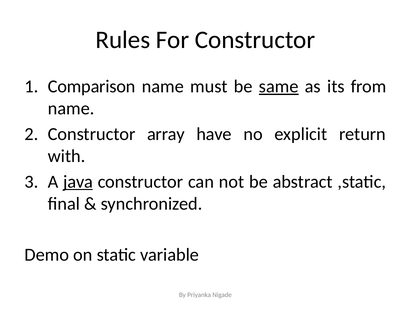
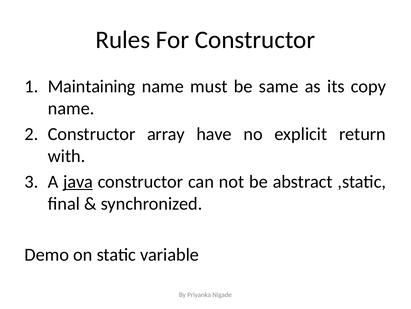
Comparison: Comparison -> Maintaining (92, 86)
same underline: present -> none (279, 86)
from: from -> copy (368, 86)
